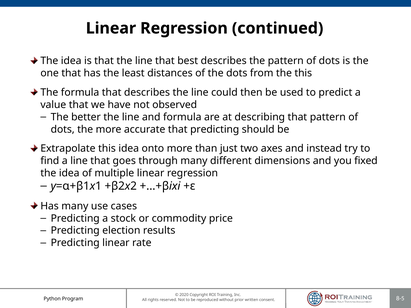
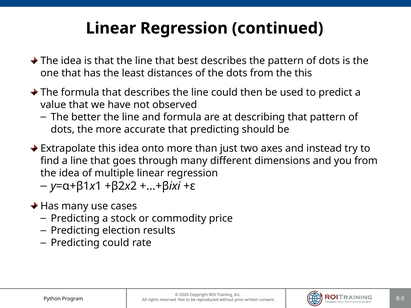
you fixed: fixed -> from (366, 161)
Predicting linear: linear -> could (116, 243)
